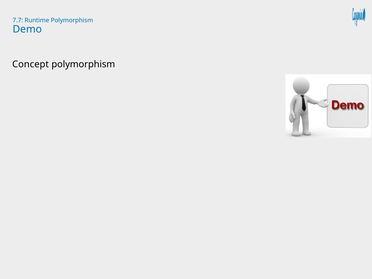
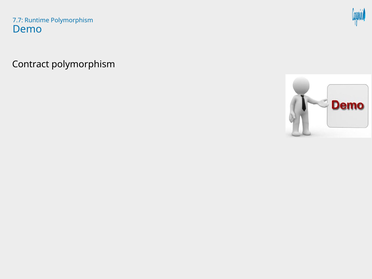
Concept: Concept -> Contract (31, 64)
